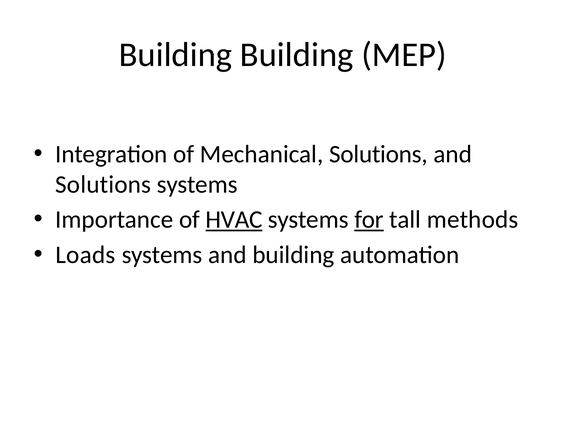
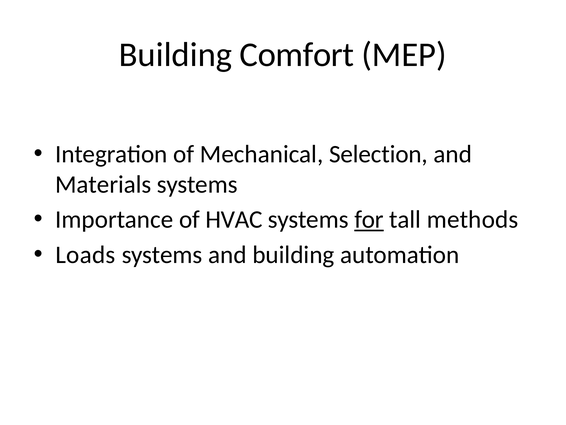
Building Building: Building -> Comfort (297, 55)
Mechanical Solutions: Solutions -> Selection (378, 154)
Solutions: Solutions -> Materials (103, 184)
HVAC underline: present -> none (234, 219)
